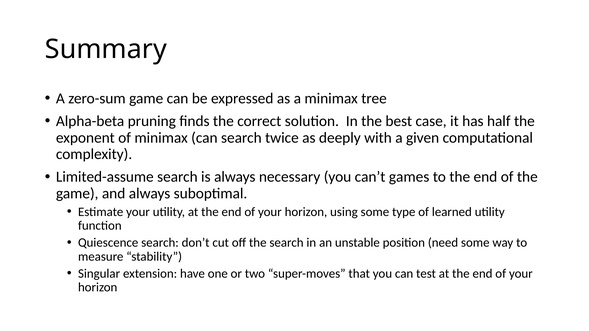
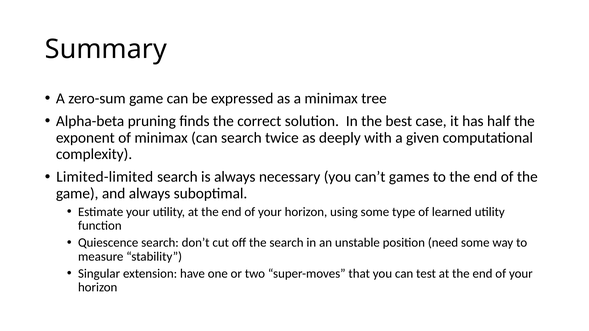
Limited-assume: Limited-assume -> Limited-limited (105, 177)
